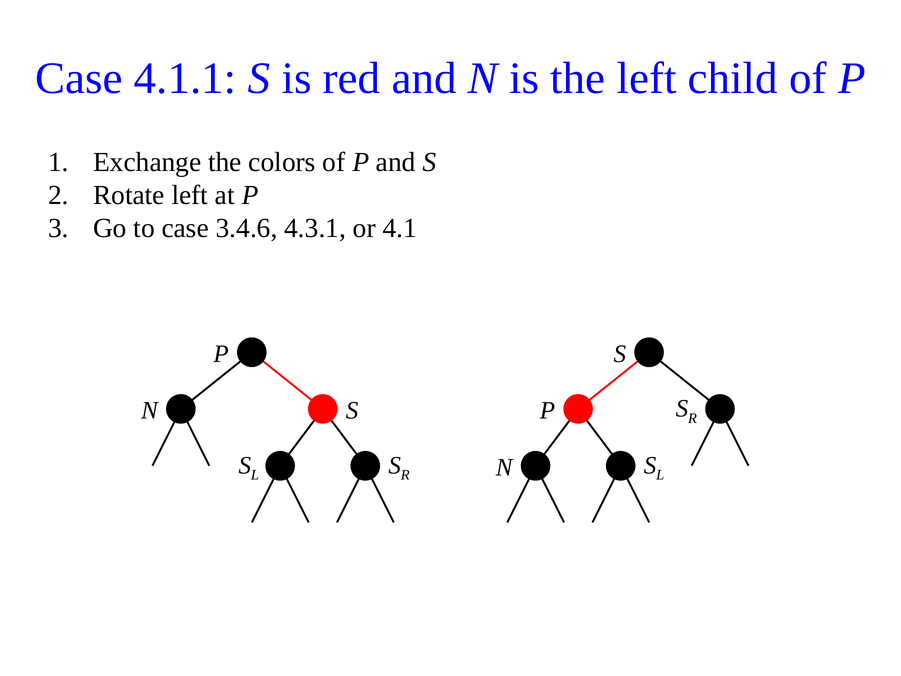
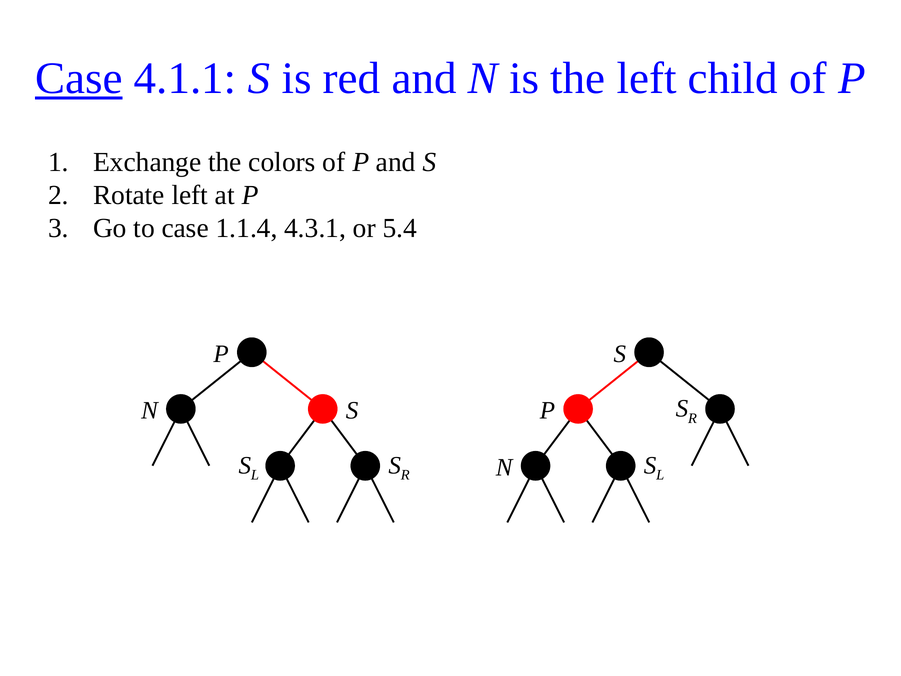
Case underline: none -> present (79, 78)
3.4.6: 3.4.6 -> 1.1.4 (247, 228)
4.1: 4.1 -> 5.4 (400, 228)
